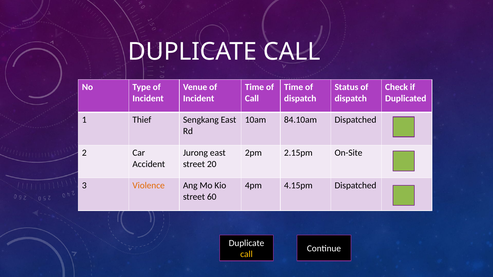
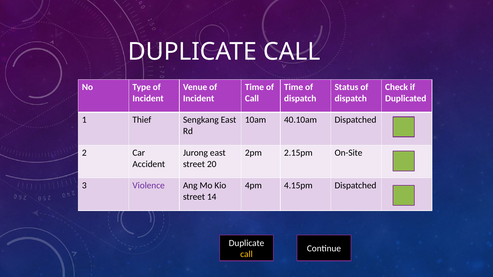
84.10am: 84.10am -> 40.10am (300, 120)
Violence colour: orange -> purple (149, 186)
60: 60 -> 14 (212, 197)
